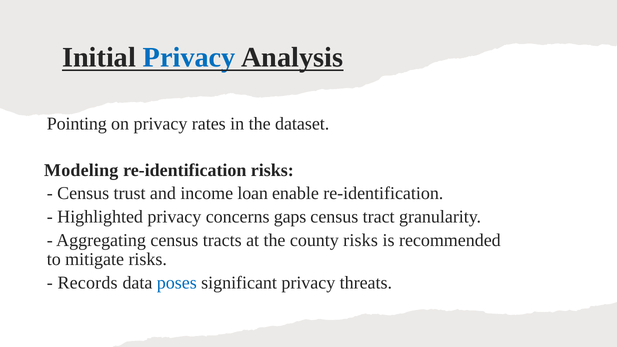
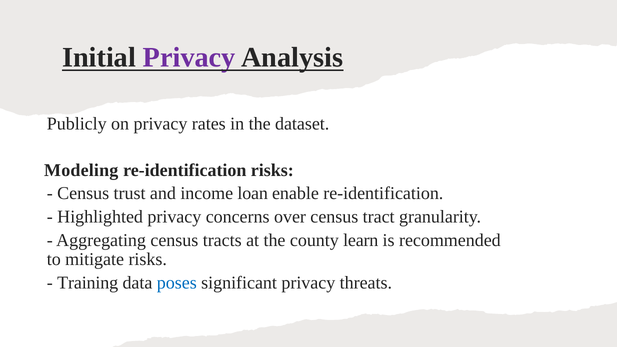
Privacy colour: blue -> purple (189, 58)
Pointing: Pointing -> Publicly (77, 124)
gaps: gaps -> over (290, 217)
county risks: risks -> learn (361, 240)
Records: Records -> Training (88, 283)
